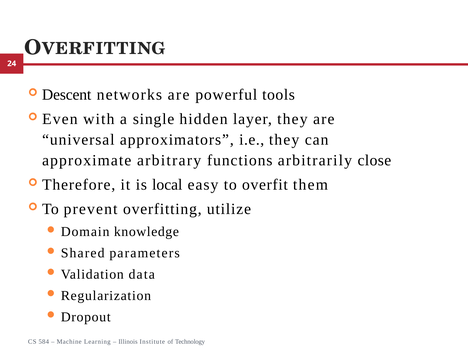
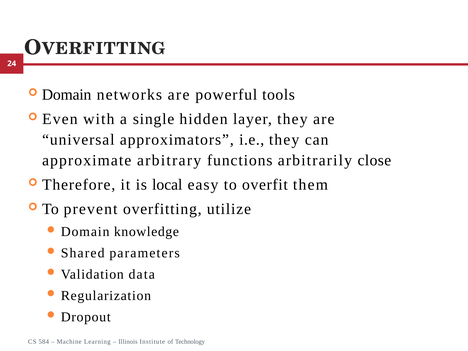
Descent: Descent -> Domain (67, 95)
